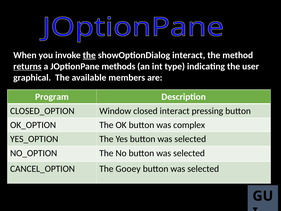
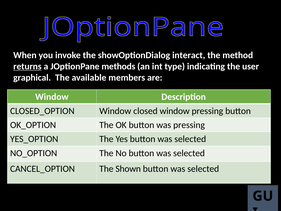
the underline: present -> none (89, 55)
Program: Program -> Window (52, 97)
closed interact: interact -> window (175, 111)
was complex: complex -> pressing (189, 125)
Gooey: Gooey -> Shown (128, 169)
